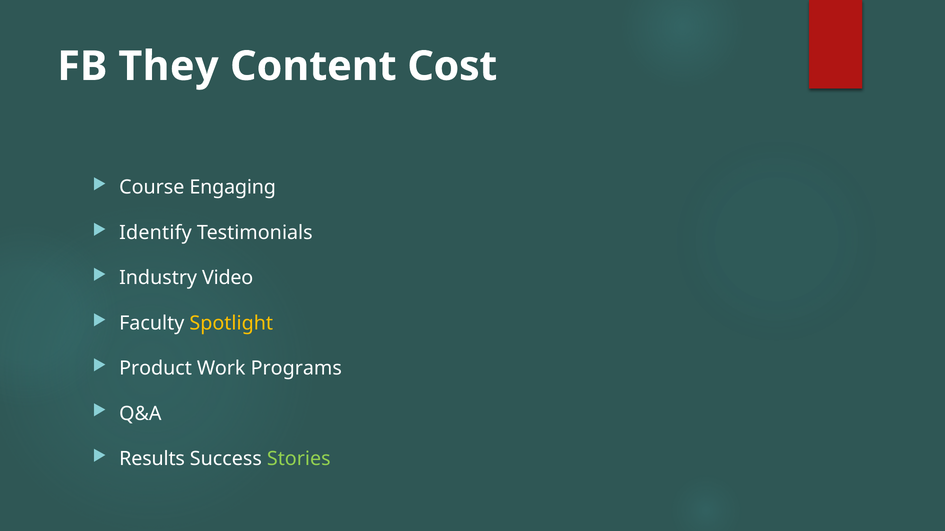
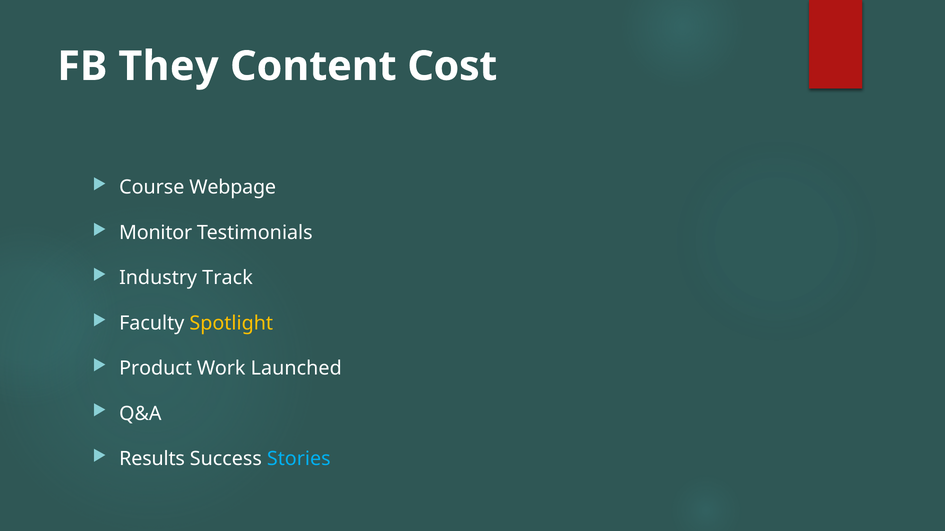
Engaging: Engaging -> Webpage (233, 188)
Identify: Identify -> Monitor (156, 233)
Video: Video -> Track (227, 278)
Programs: Programs -> Launched (296, 369)
Stories colour: light green -> light blue (299, 459)
